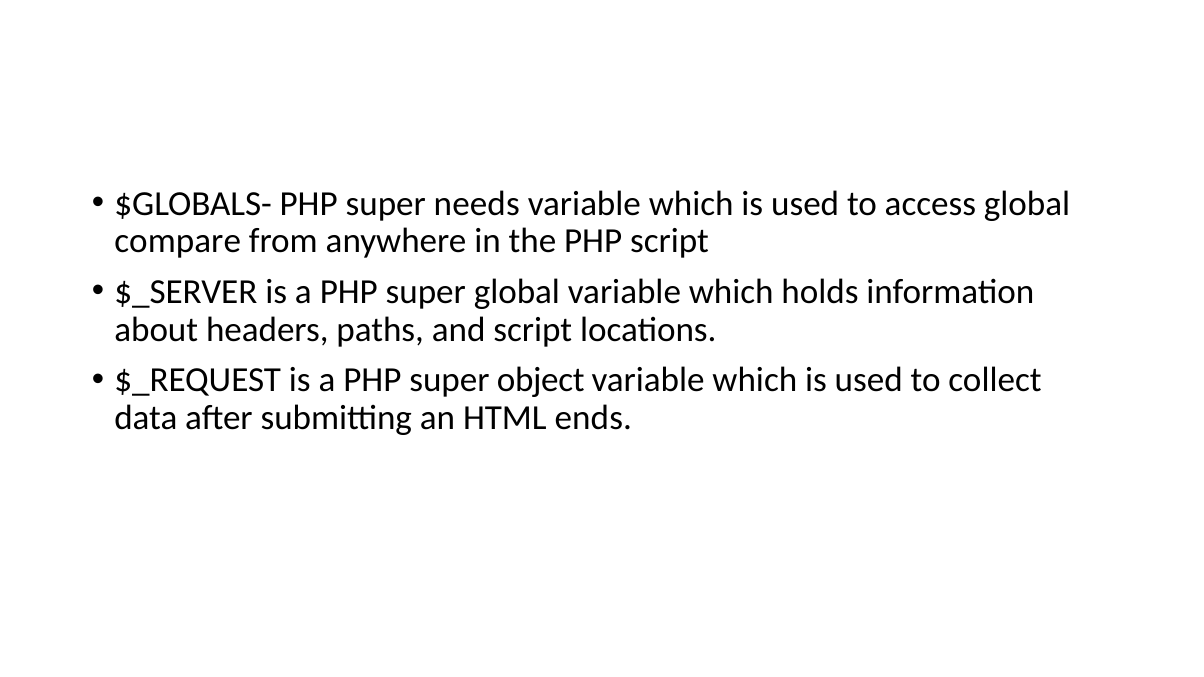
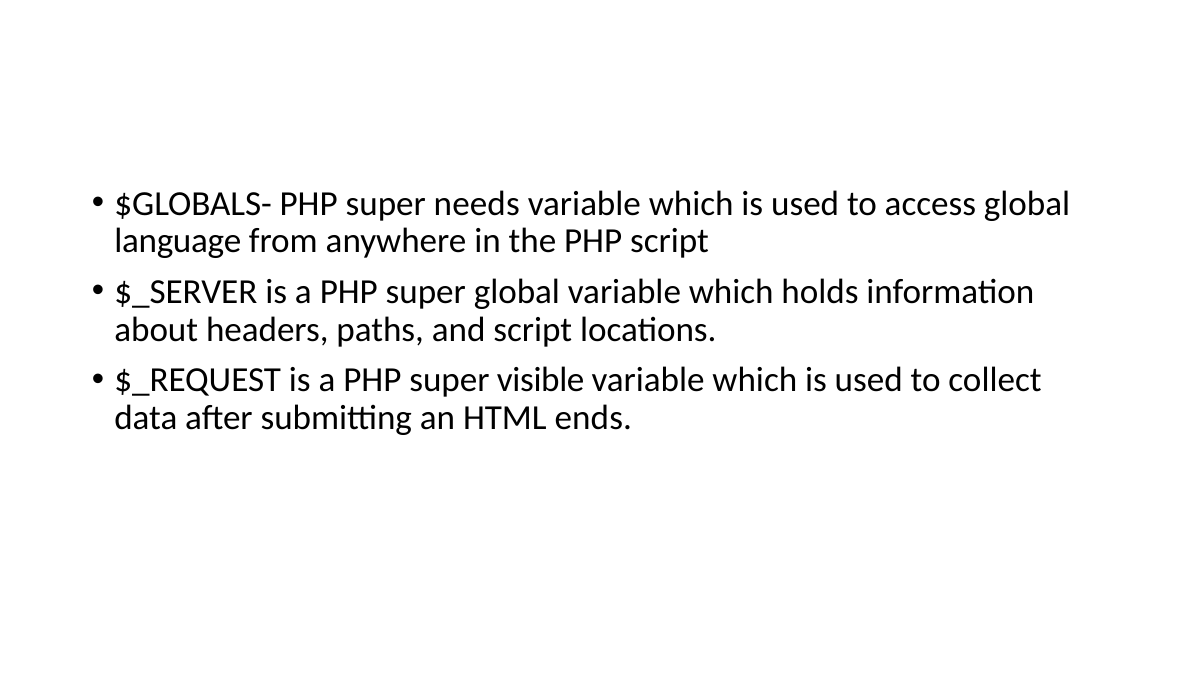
compare: compare -> language (178, 241)
object: object -> visible (541, 380)
